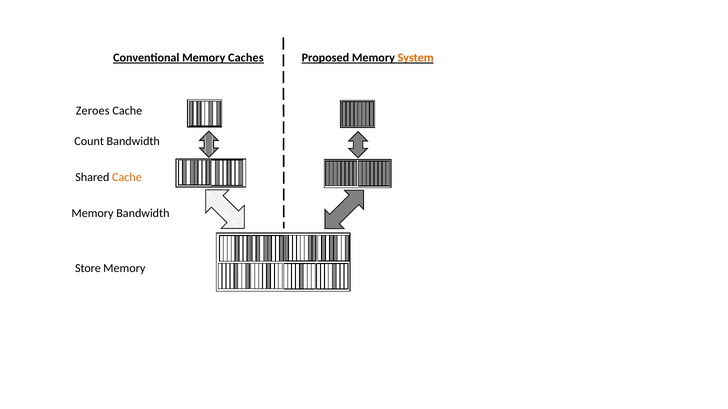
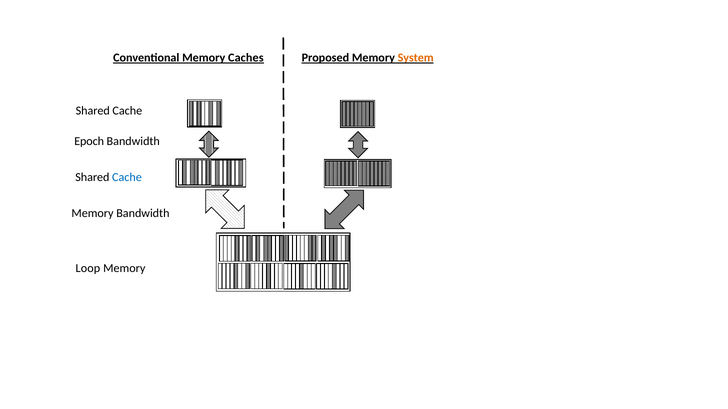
Zeroes: Zeroes -> Shared (93, 111)
Count: Count -> Epoch (89, 141)
Cache colour: orange -> blue (127, 177)
Store: Store -> Loop (88, 268)
